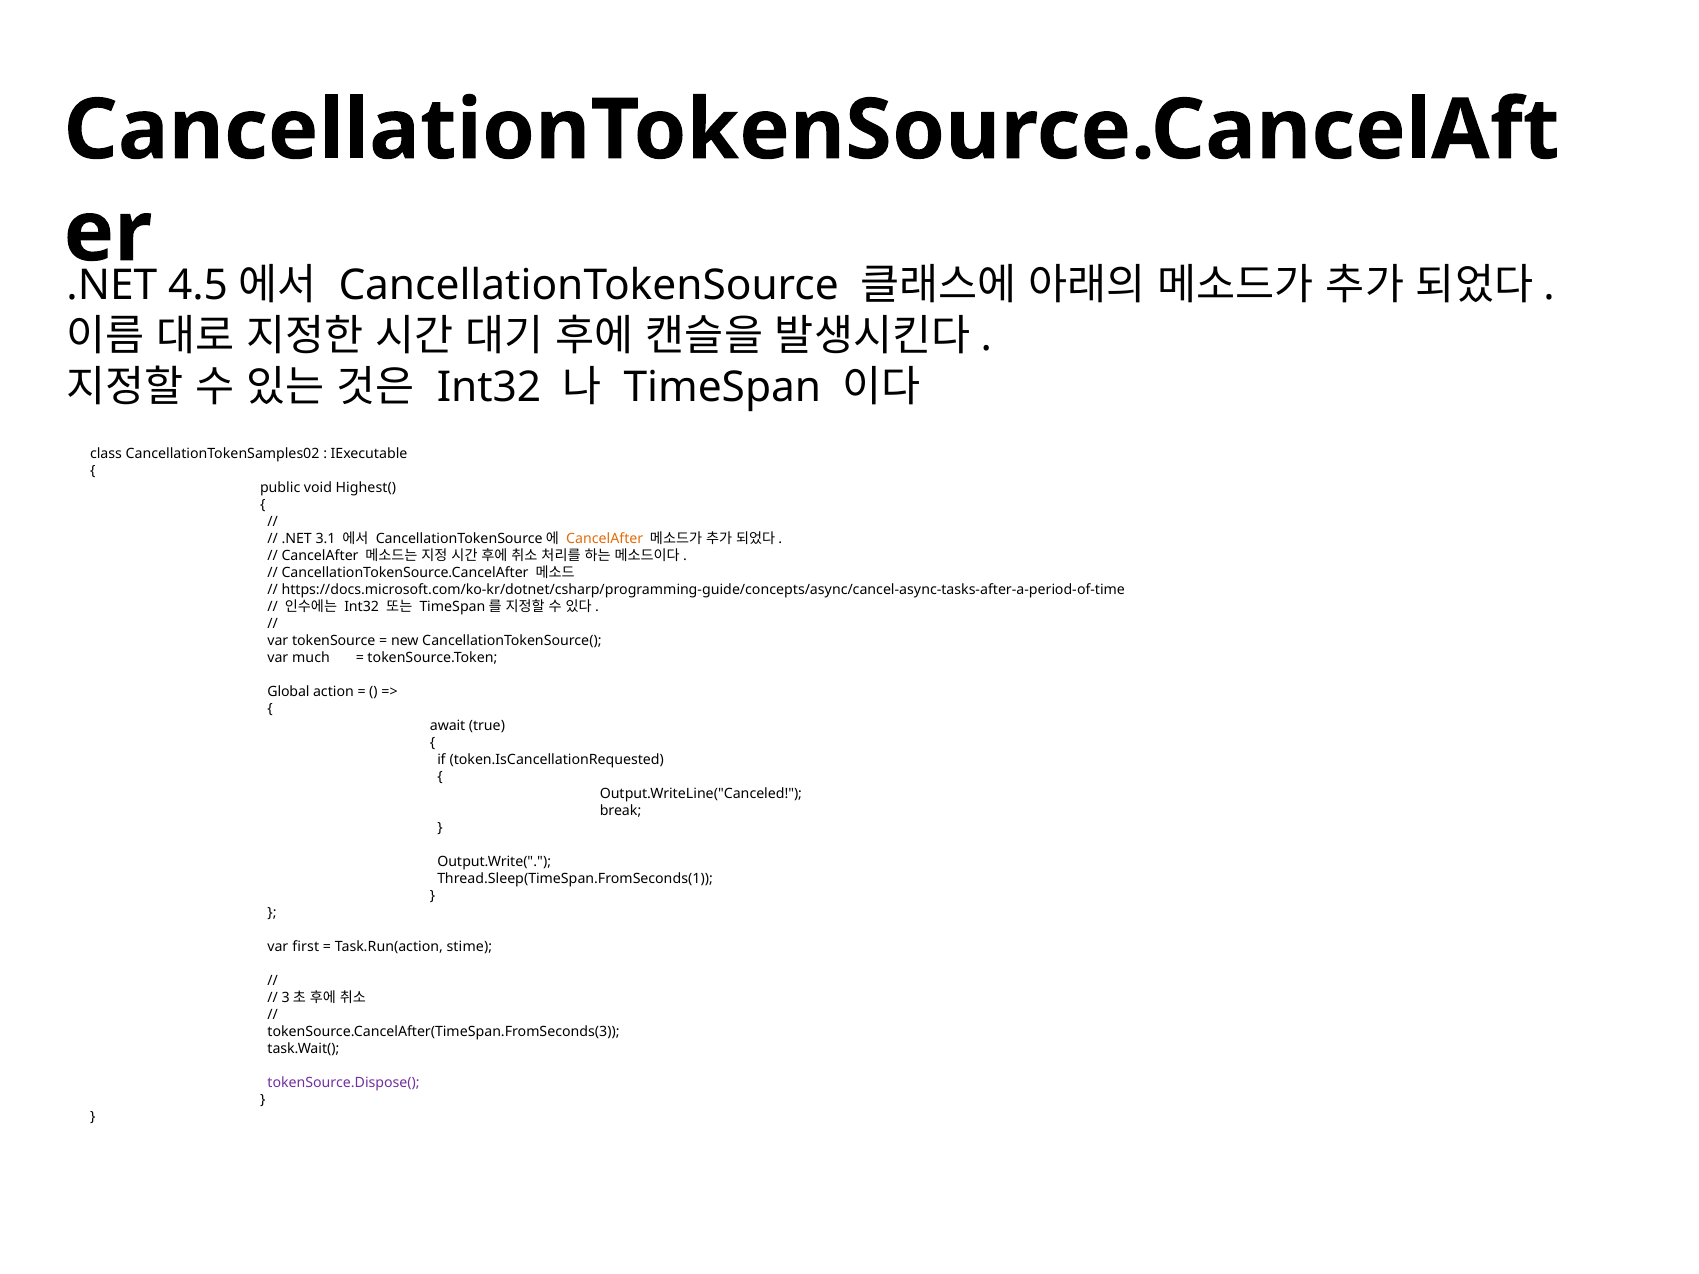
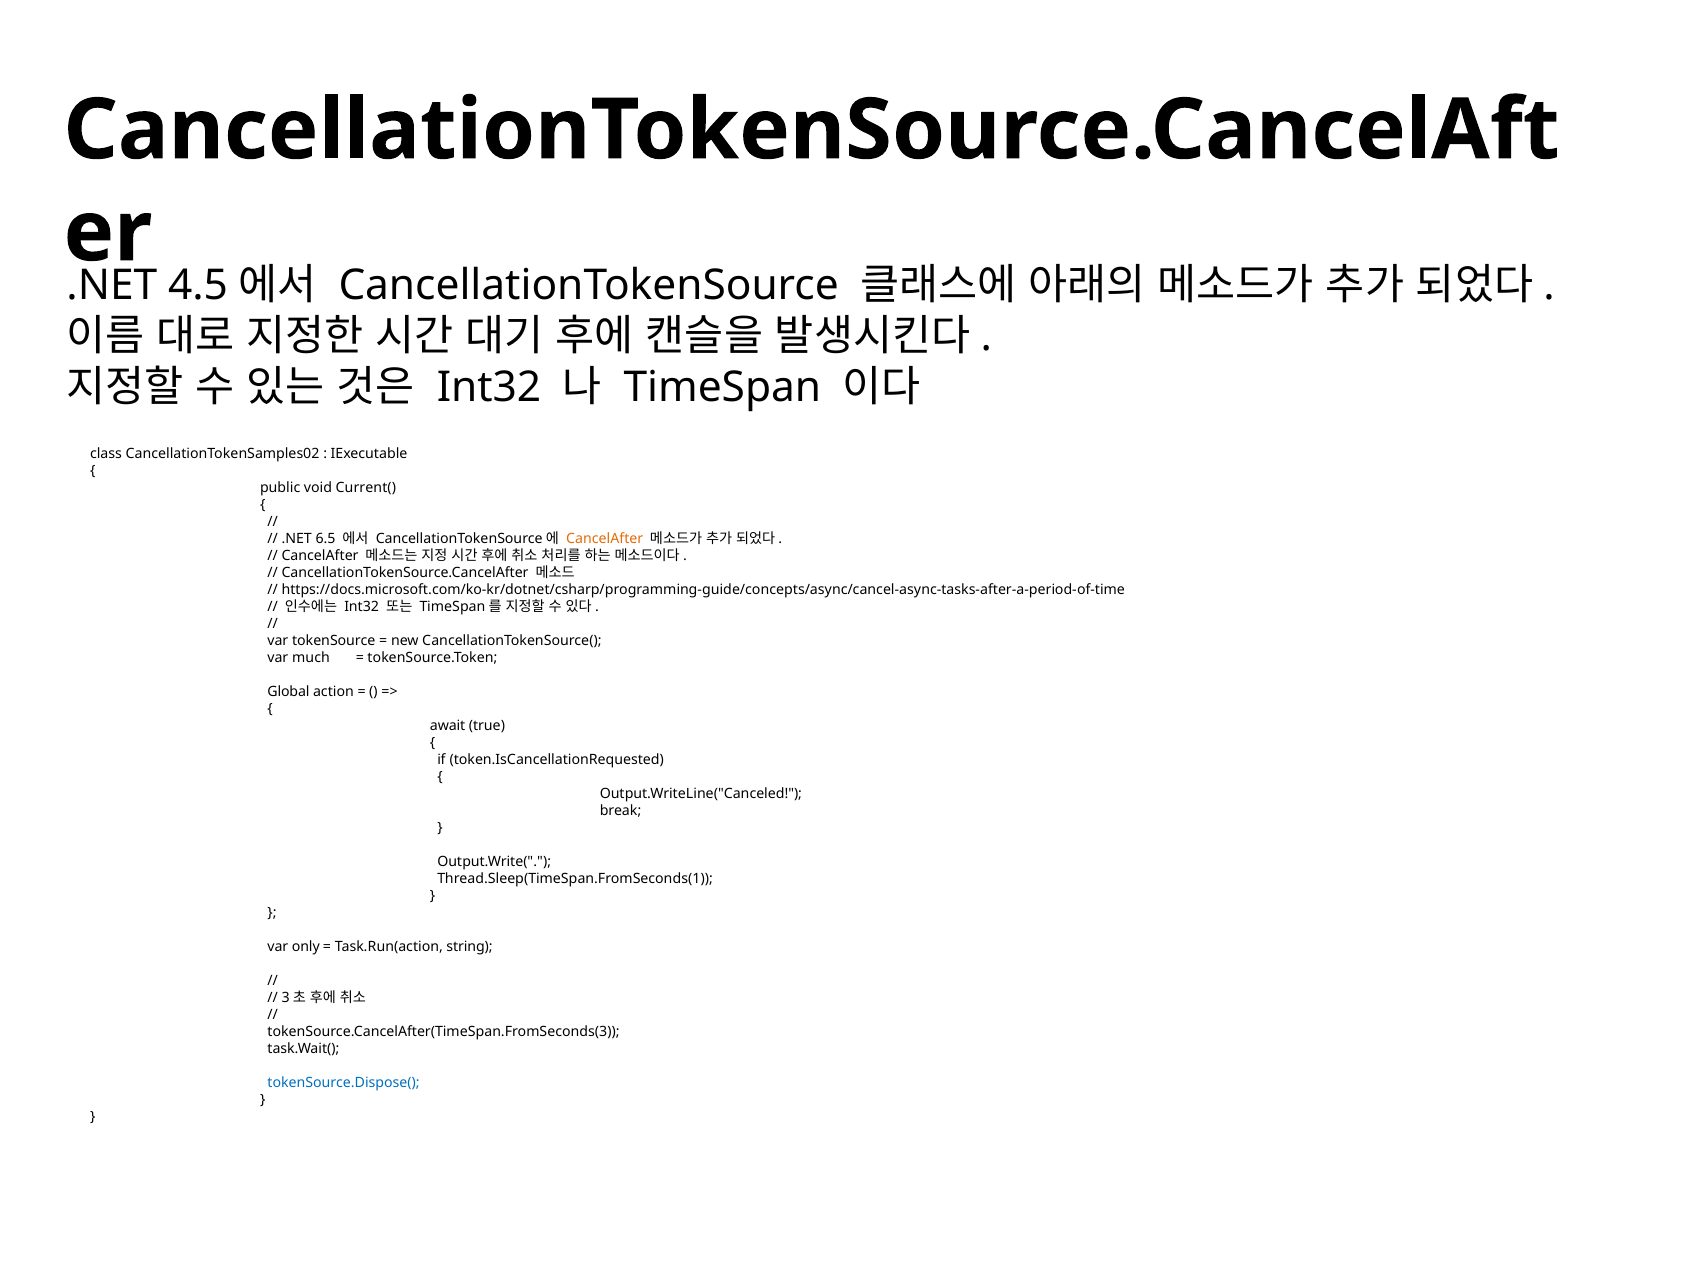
Highest(: Highest( -> Current( (366, 488)
3.1: 3.1 -> 6.5 (326, 539)
first: first -> only (306, 947)
stime: stime -> string (470, 947)
tokenSource.Dispose( colour: purple -> blue (344, 1083)
